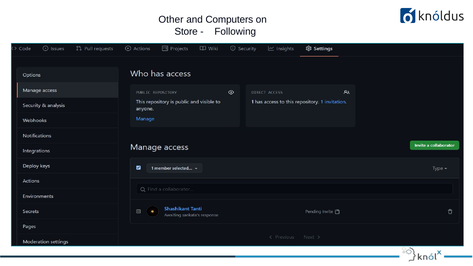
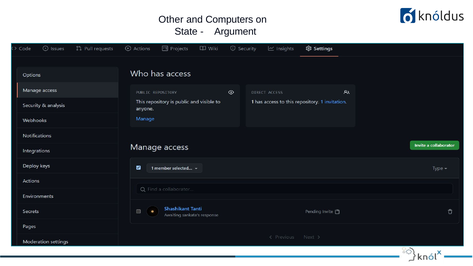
Store: Store -> State (186, 32)
Following: Following -> Argument (235, 32)
